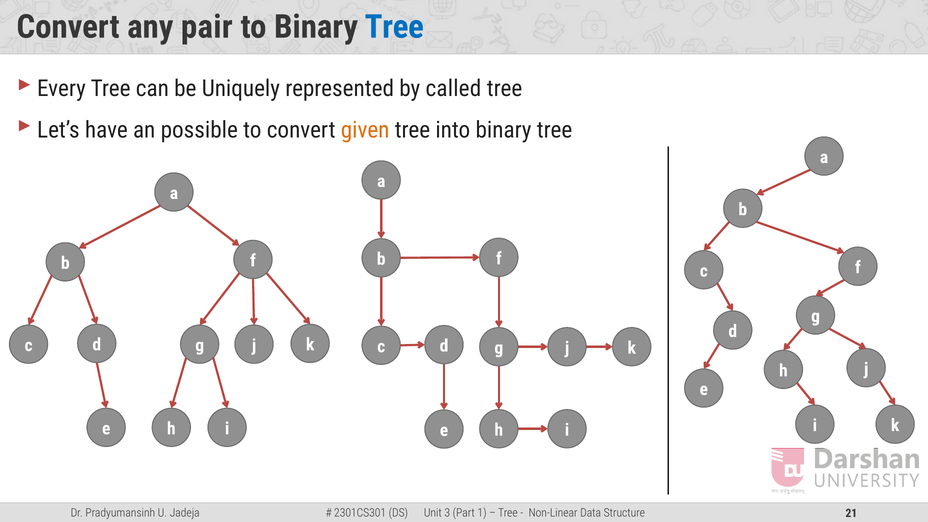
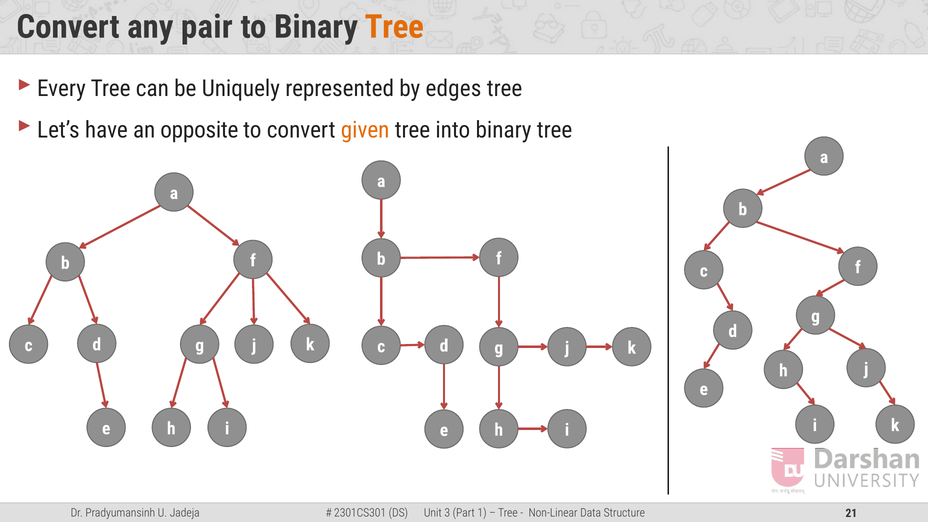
Tree colour: blue -> orange (394, 27)
called: called -> edges (453, 89)
possible: possible -> opposite (199, 130)
